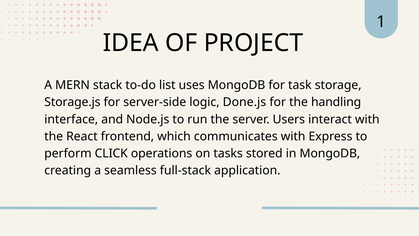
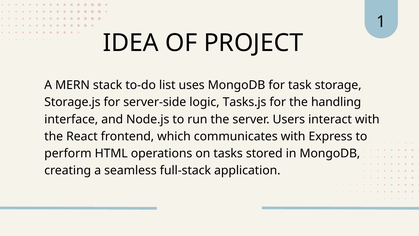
Done.js: Done.js -> Tasks.js (245, 102)
CLICK: CLICK -> HTML (111, 153)
